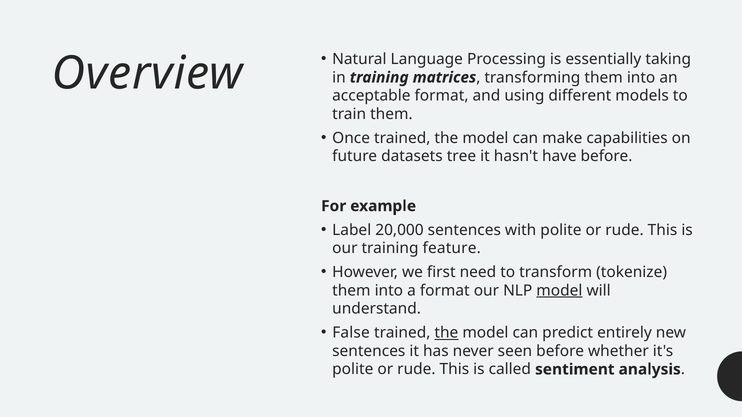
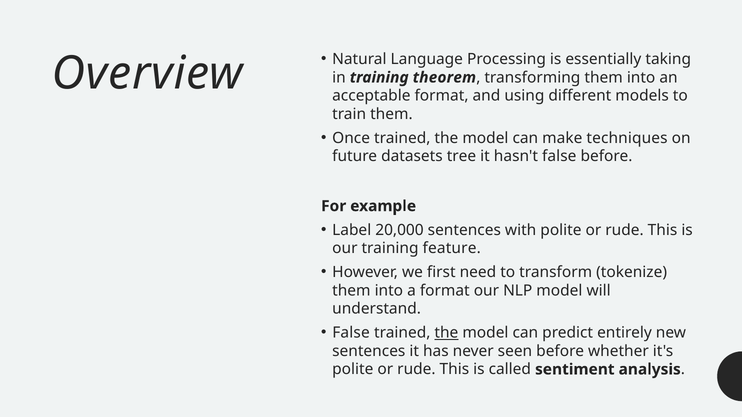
matrices: matrices -> theorem (444, 77)
capabilities: capabilities -> techniques (627, 138)
hasn't have: have -> false (559, 156)
model underline: present -> none (559, 291)
